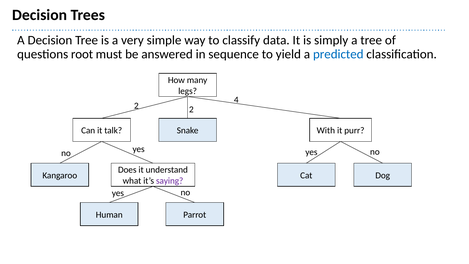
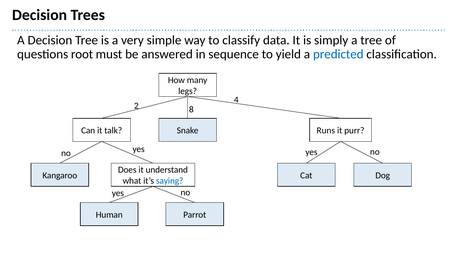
2 2: 2 -> 8 (191, 110)
With: With -> Runs (326, 130)
saying colour: purple -> blue (170, 181)
